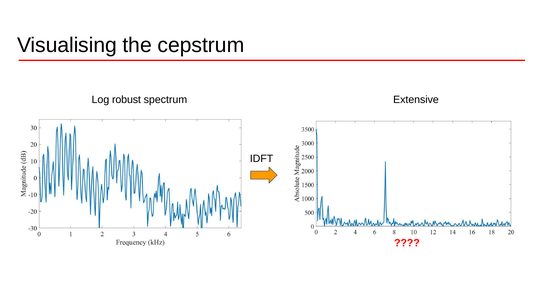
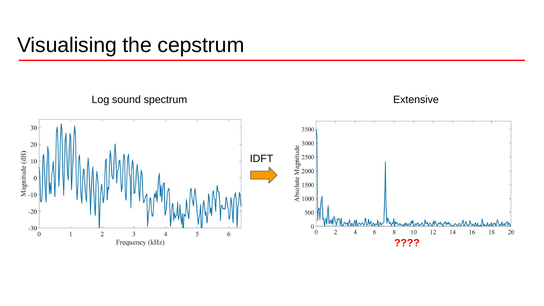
robust: robust -> sound (126, 100)
